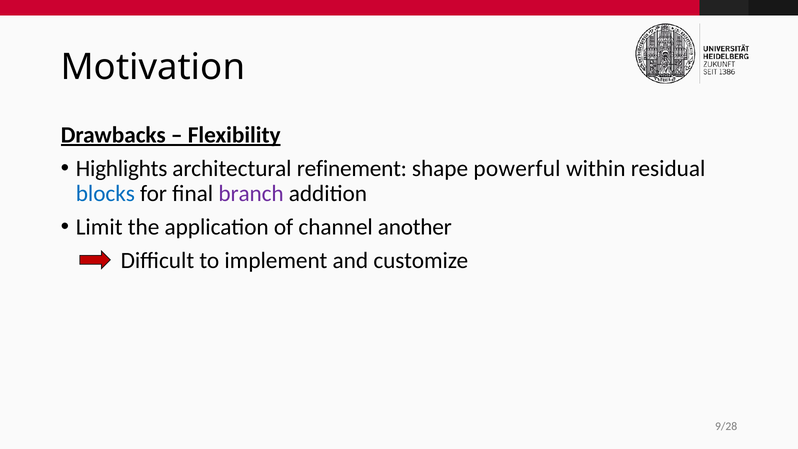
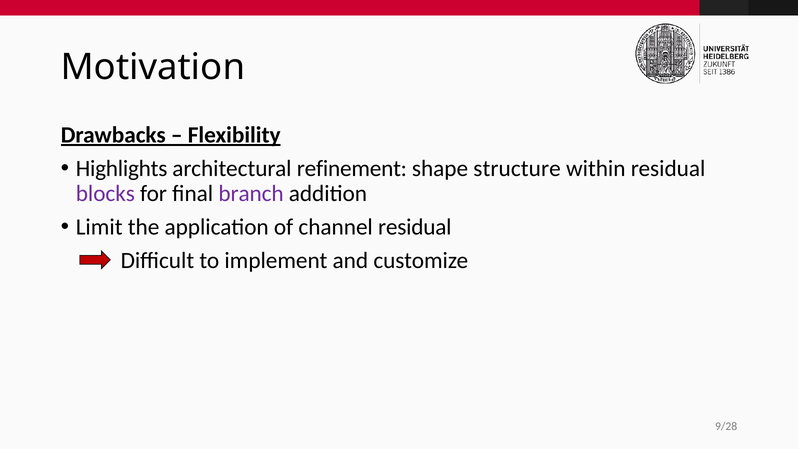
powerful: powerful -> structure (517, 168)
blocks colour: blue -> purple (105, 194)
channel another: another -> residual (415, 227)
